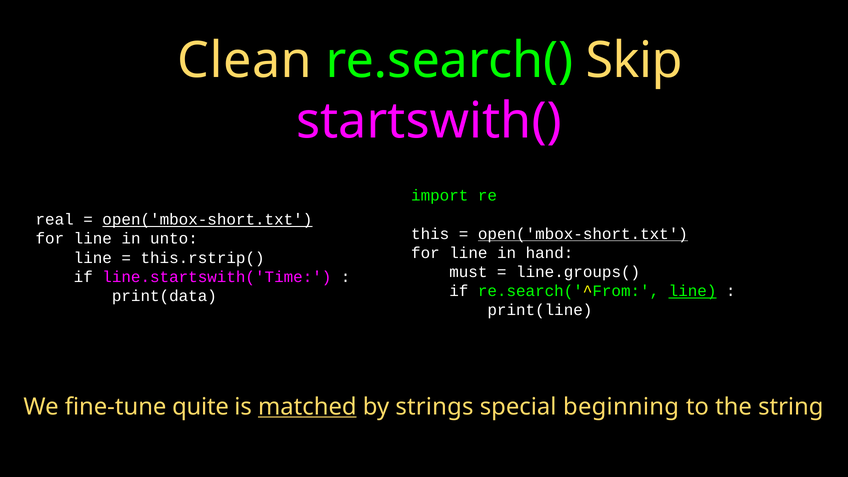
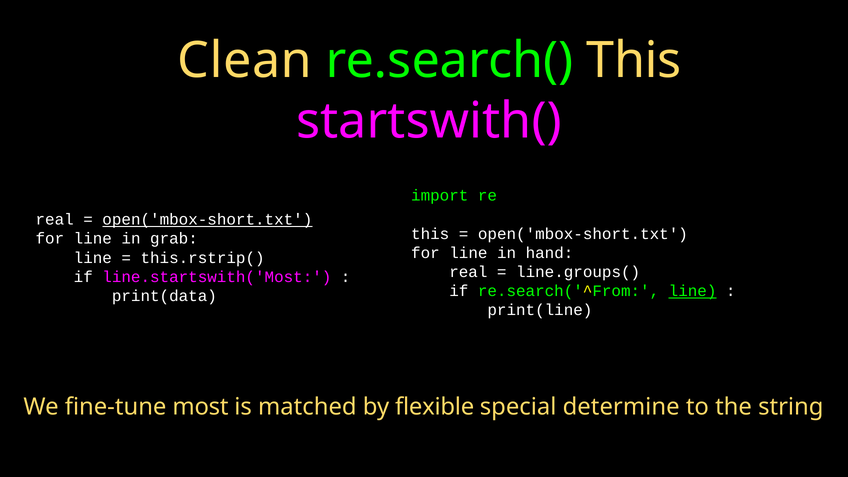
re.search( Skip: Skip -> This (634, 61)
open('mbox-short.txt underline: present -> none (583, 234)
unto: unto -> grab (174, 239)
must: must -> real (468, 272)
line.startswith('Time: line.startswith('Time -> line.startswith('Most (217, 277)
quite: quite -> most (201, 407)
matched underline: present -> none (307, 407)
strings: strings -> flexible (435, 407)
beginning: beginning -> determine (621, 407)
